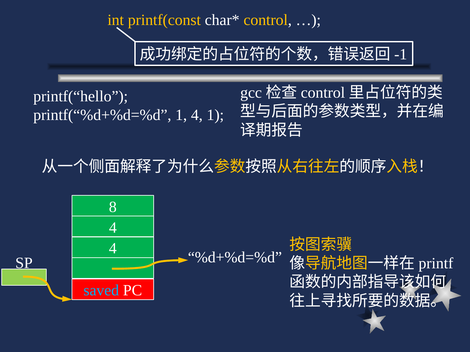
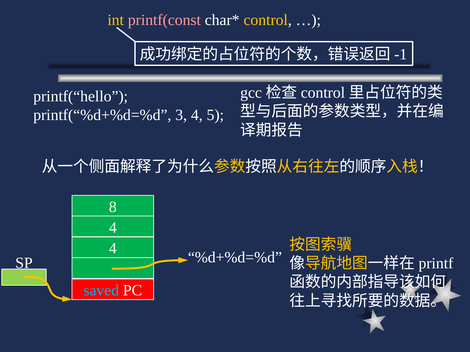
printf(const colour: yellow -> pink (164, 20)
printf(“%d+%d=%d 1: 1 -> 3 (181, 115)
4 1: 1 -> 5 (215, 115)
